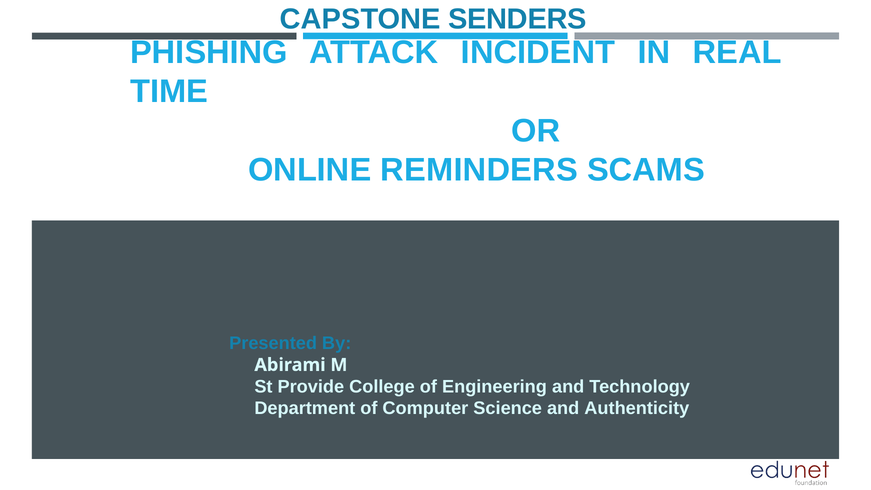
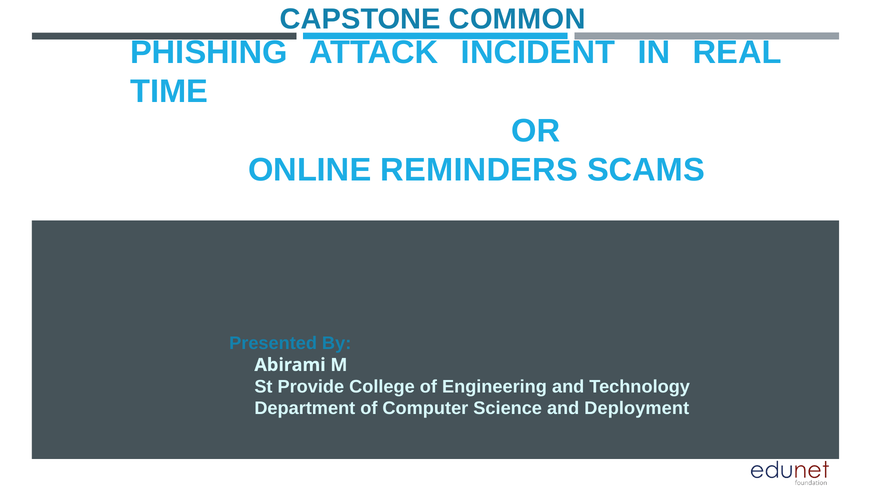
SENDERS: SENDERS -> COMMON (517, 19)
Authenticity: Authenticity -> Deployment (637, 408)
